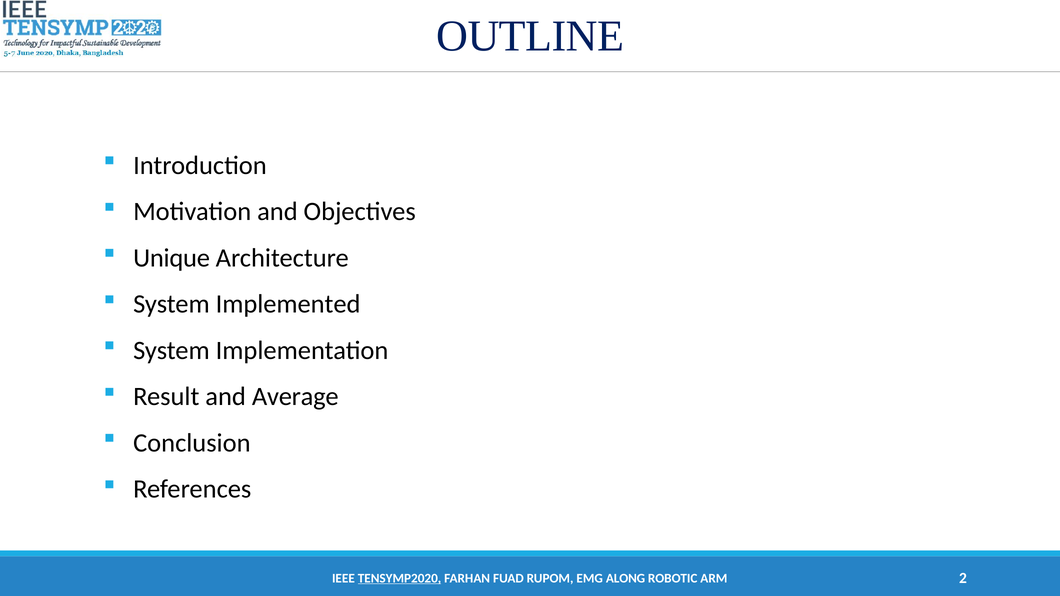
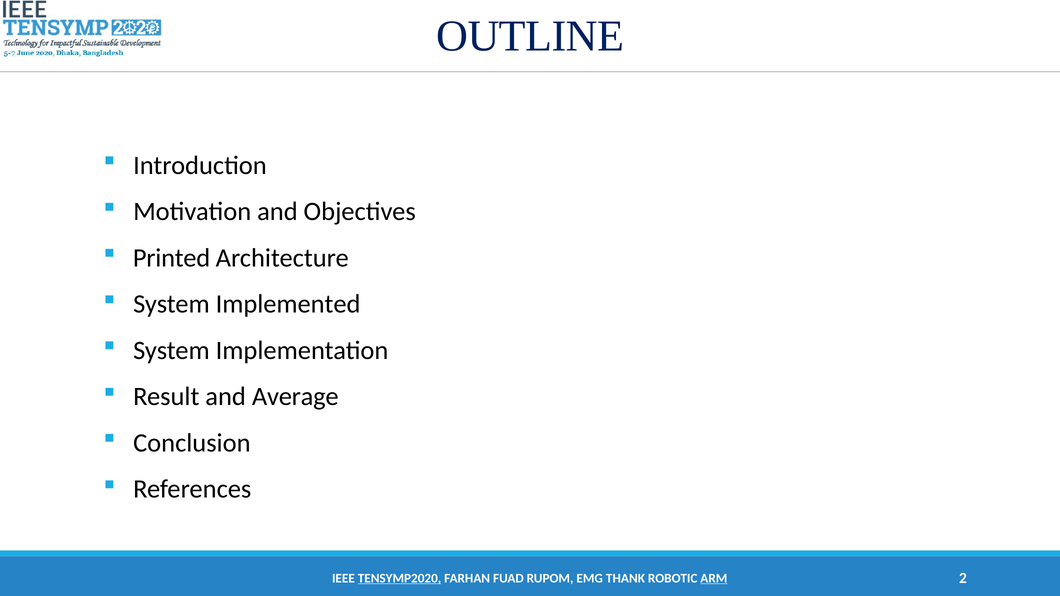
Unique: Unique -> Printed (172, 258)
ALONG: ALONG -> THANK (625, 578)
ARM underline: none -> present (714, 578)
